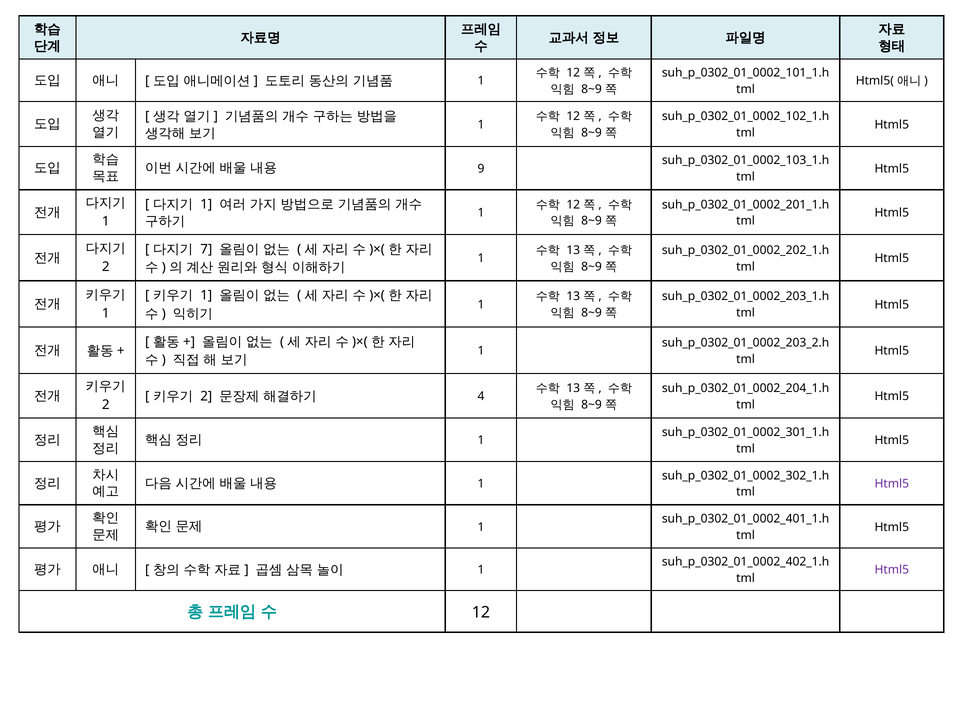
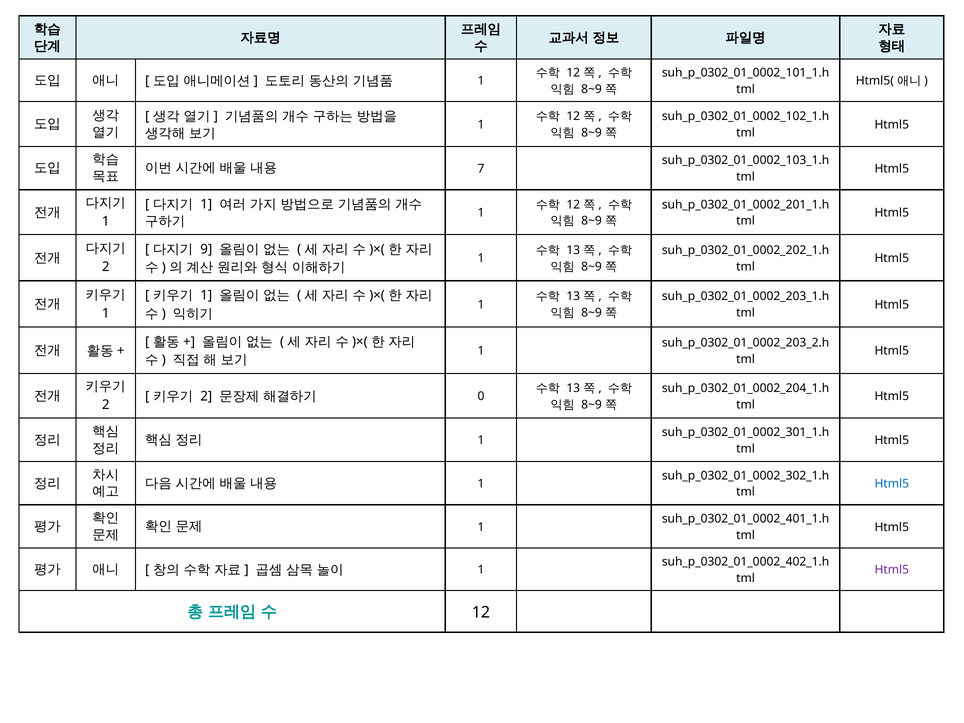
9: 9 -> 7 (481, 169)
7: 7 -> 9 (206, 249)
4: 4 -> 0 (481, 396)
Html5 colour: purple -> blue (892, 484)
